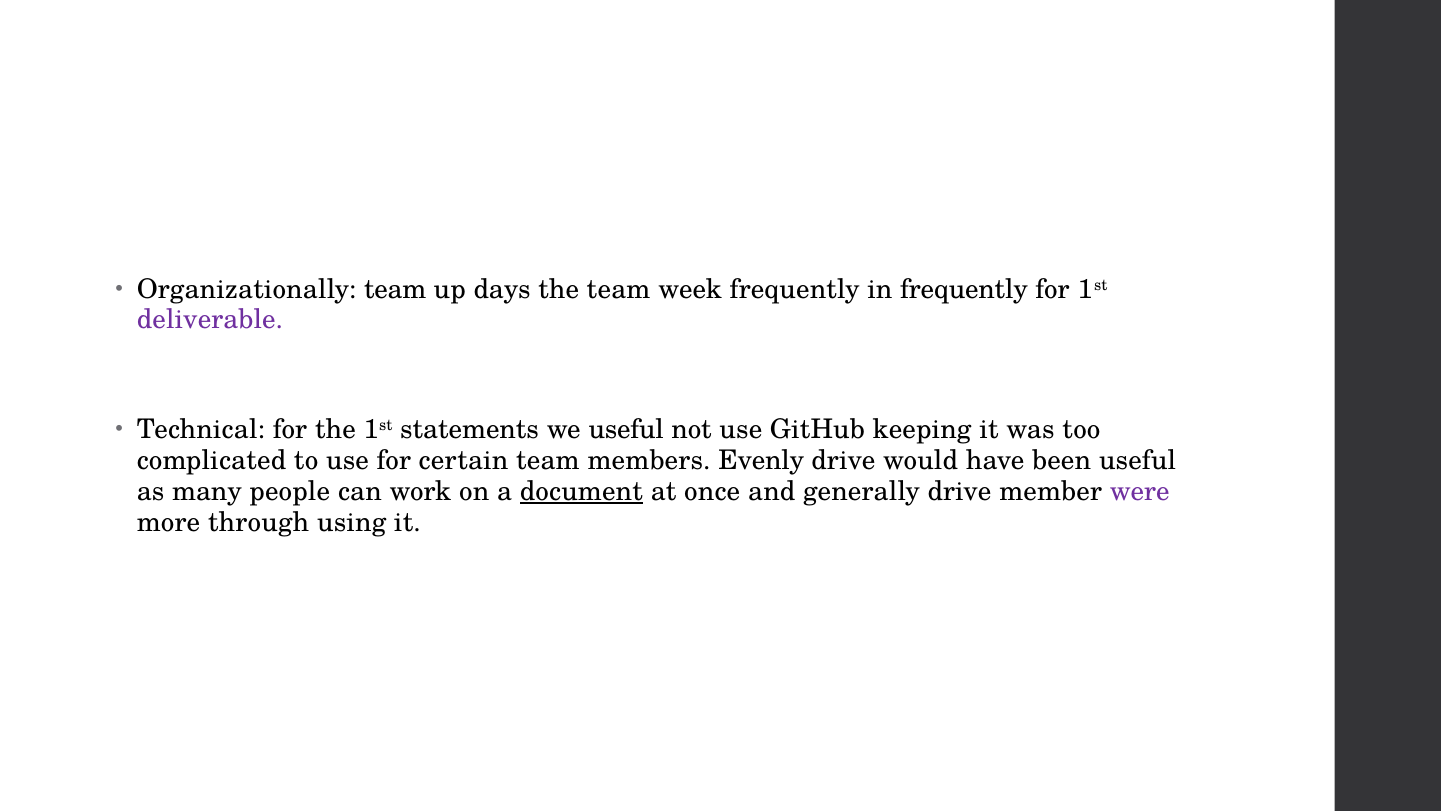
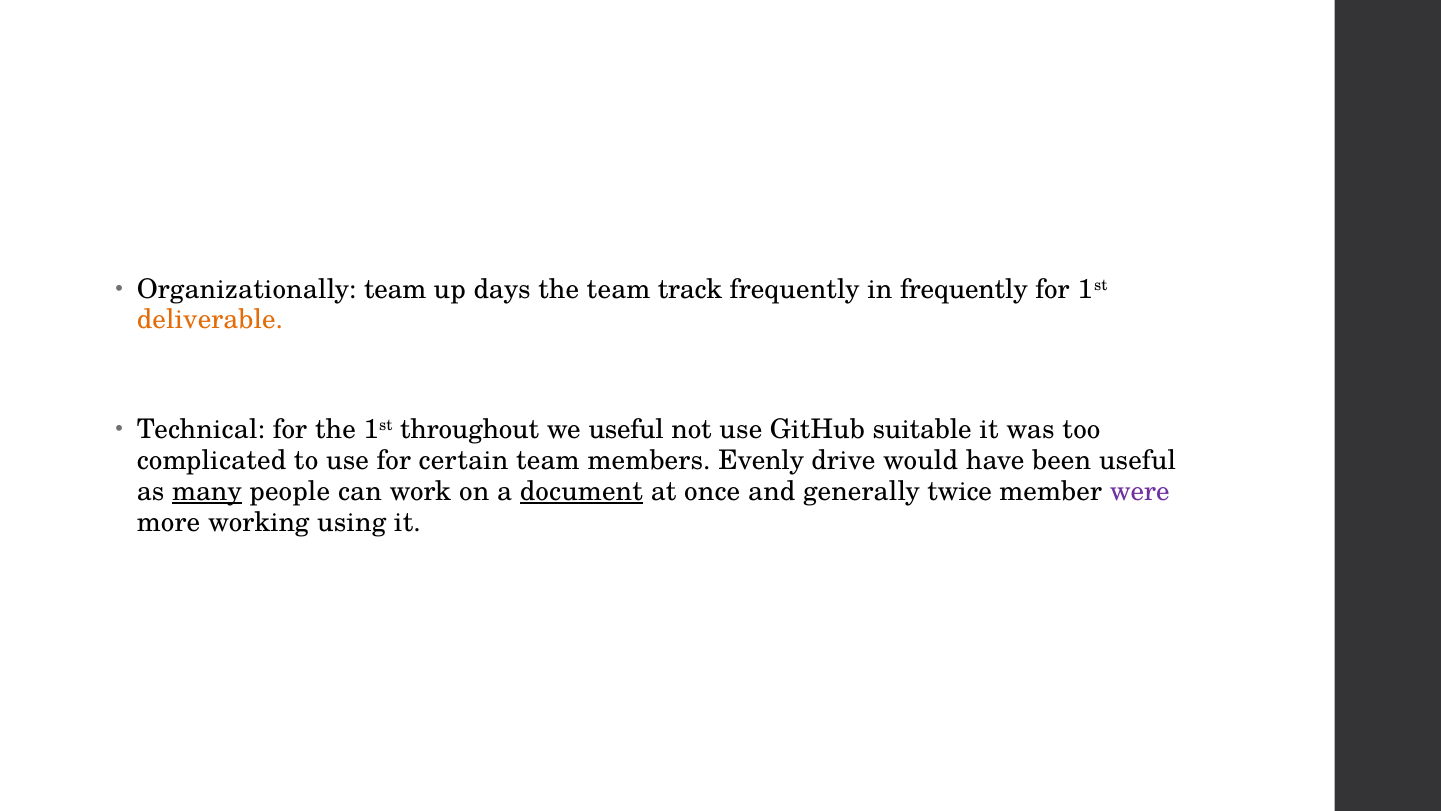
week: week -> track (690, 289)
deliverable colour: purple -> orange (210, 320)
statements: statements -> throughout (470, 429)
keeping: keeping -> suitable (922, 429)
many underline: none -> present (207, 491)
generally drive: drive -> twice (960, 491)
through: through -> working (259, 522)
